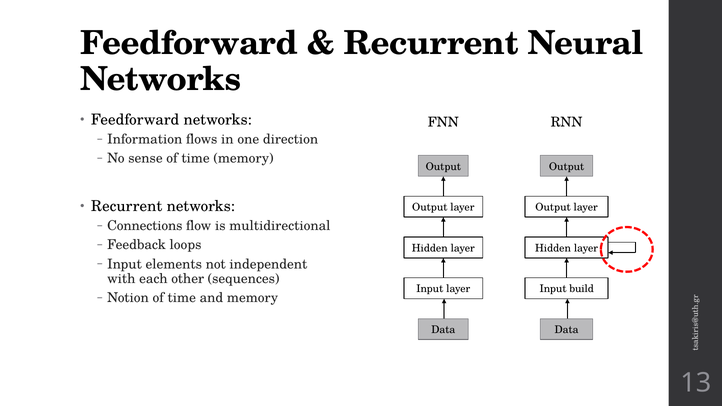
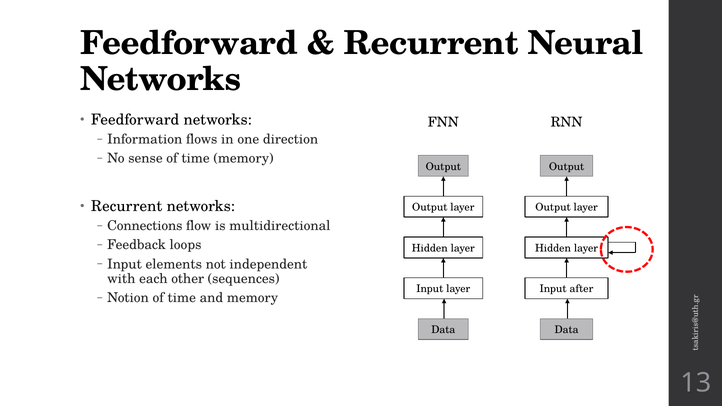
build: build -> after (581, 289)
